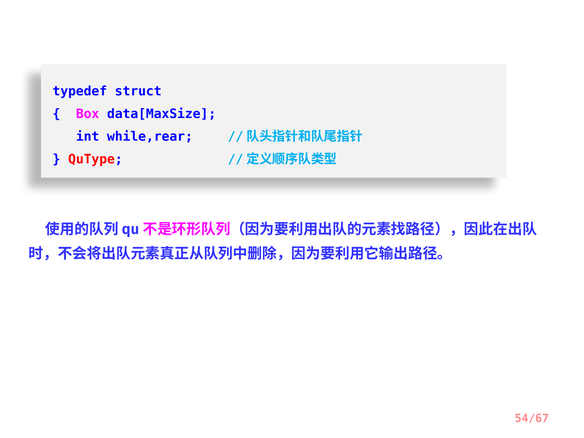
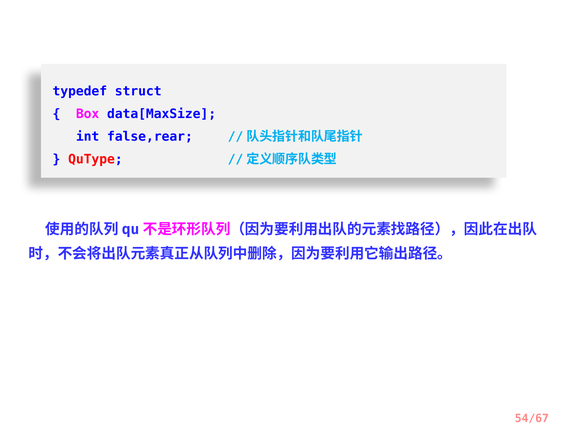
while,rear: while,rear -> false,rear (150, 137)
